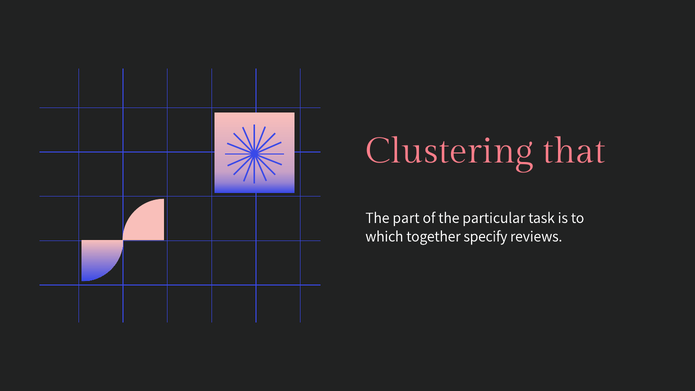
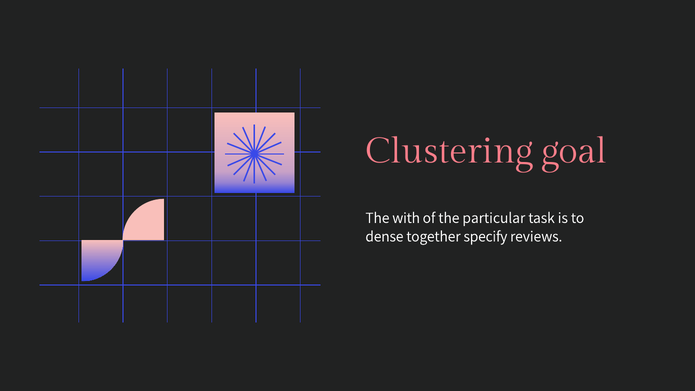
that: that -> goal (574, 151)
part: part -> with (406, 218)
which: which -> dense (384, 236)
